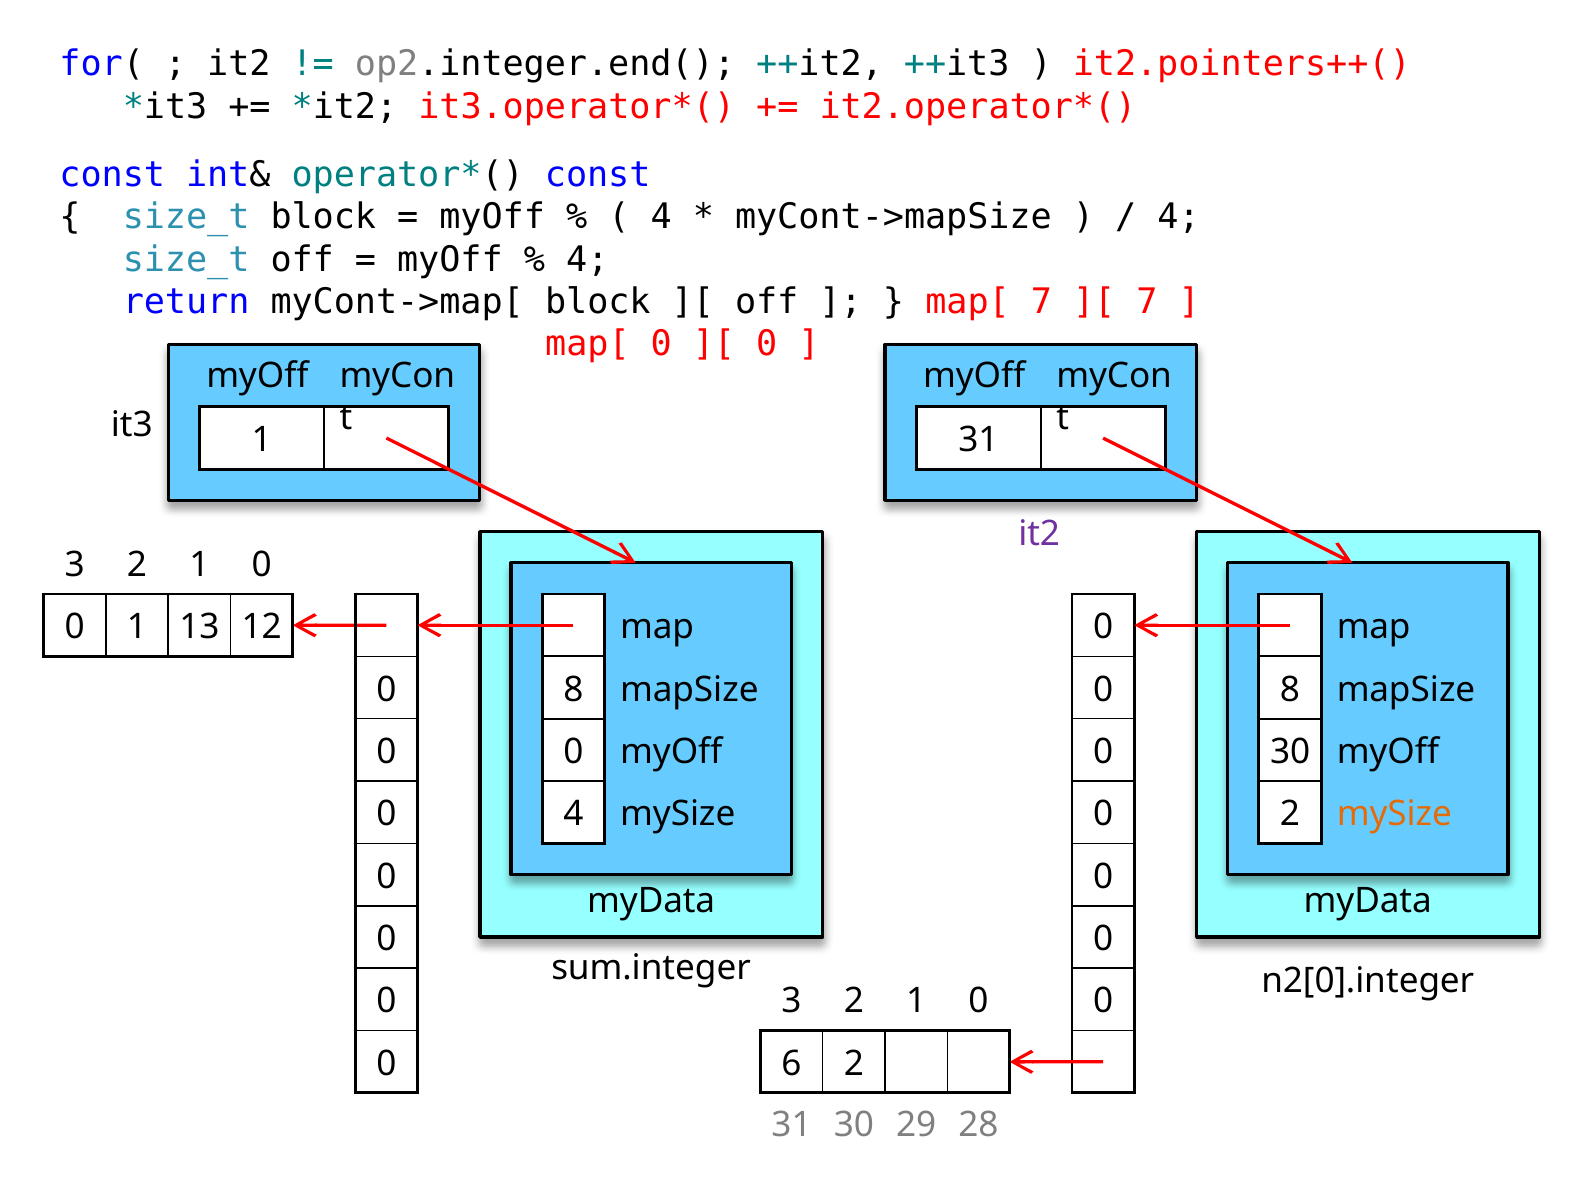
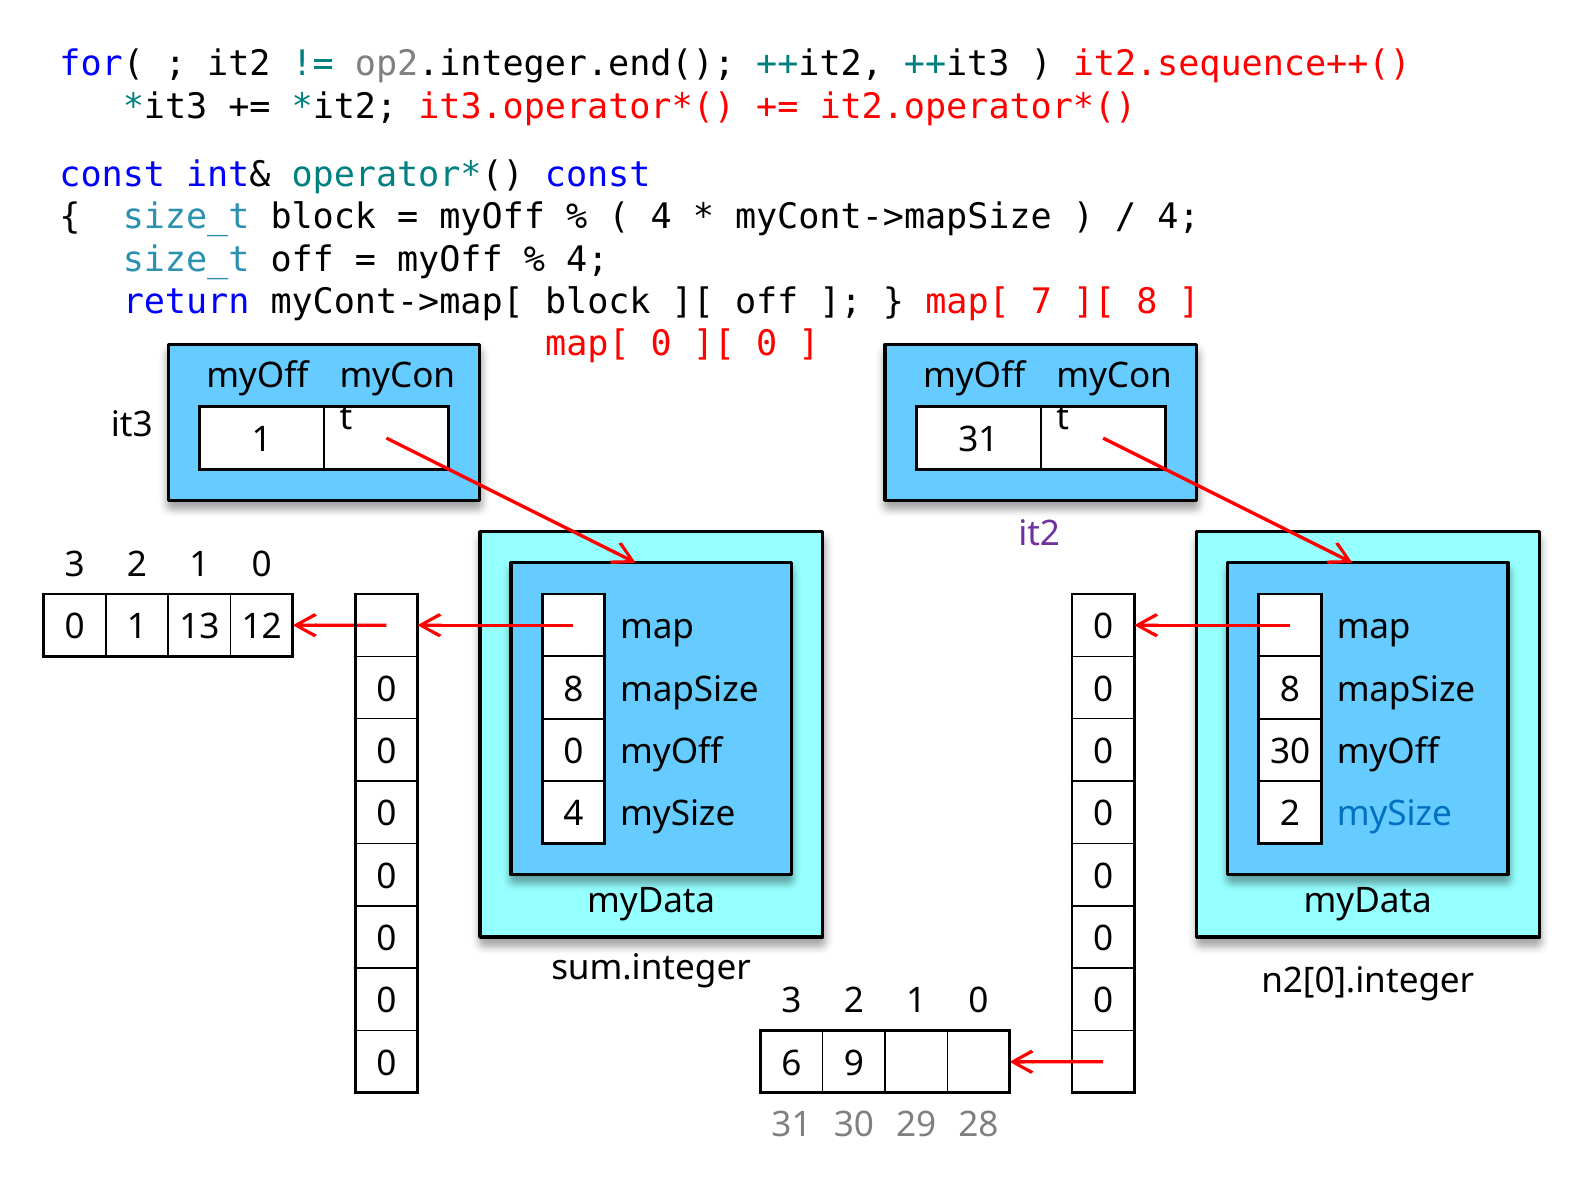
it2.pointers++(: it2.pointers++( -> it2.sequence++( (1242, 64)
7: 7 -> 8 (1147, 302)
mySize colour: orange -> blue (1394, 814)
6 2: 2 -> 9 (854, 1063)
